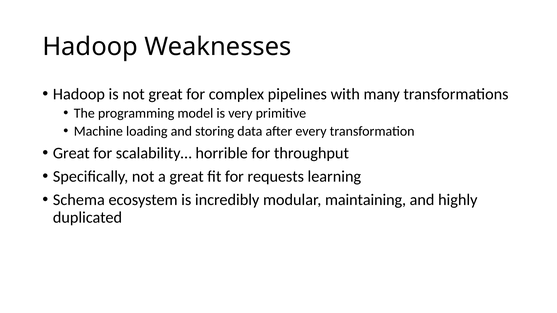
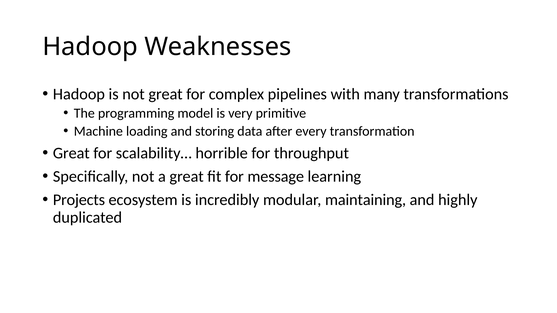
requests: requests -> message (276, 177)
Schema: Schema -> Projects (79, 200)
